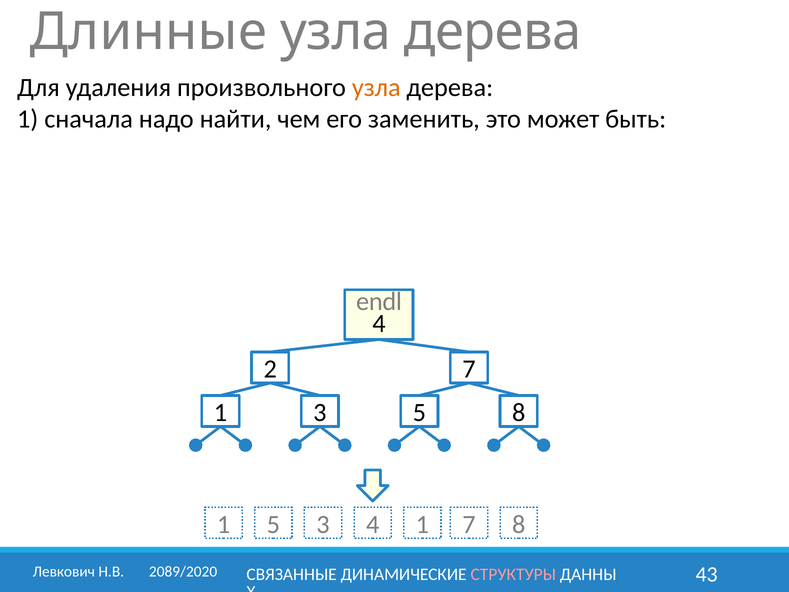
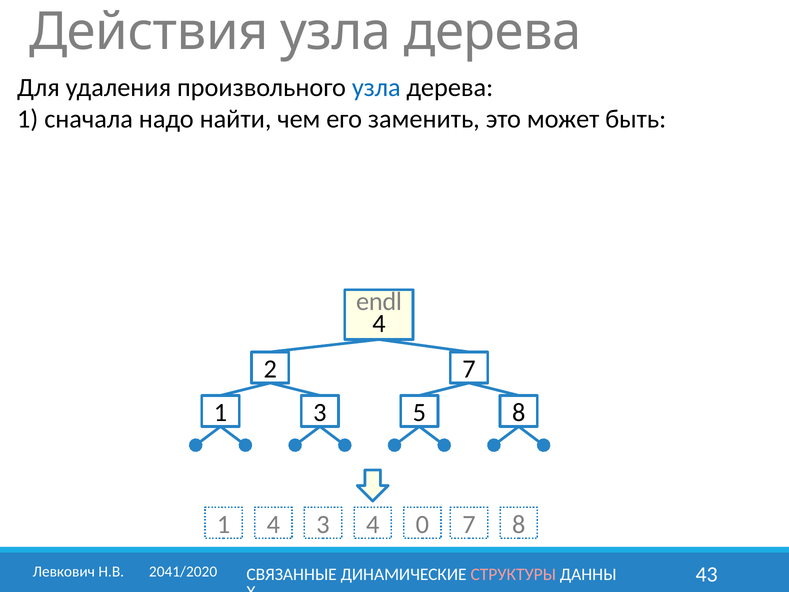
Длинные: Длинные -> Действия (149, 32)
узла colour: orange -> blue (376, 87)
1 5: 5 -> 4 (273, 524)
4 1: 1 -> 0 (422, 524)
2089/2020: 2089/2020 -> 2041/2020 (183, 572)
